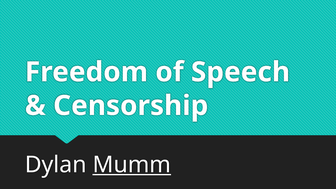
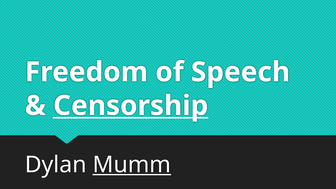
Censorship underline: none -> present (131, 106)
